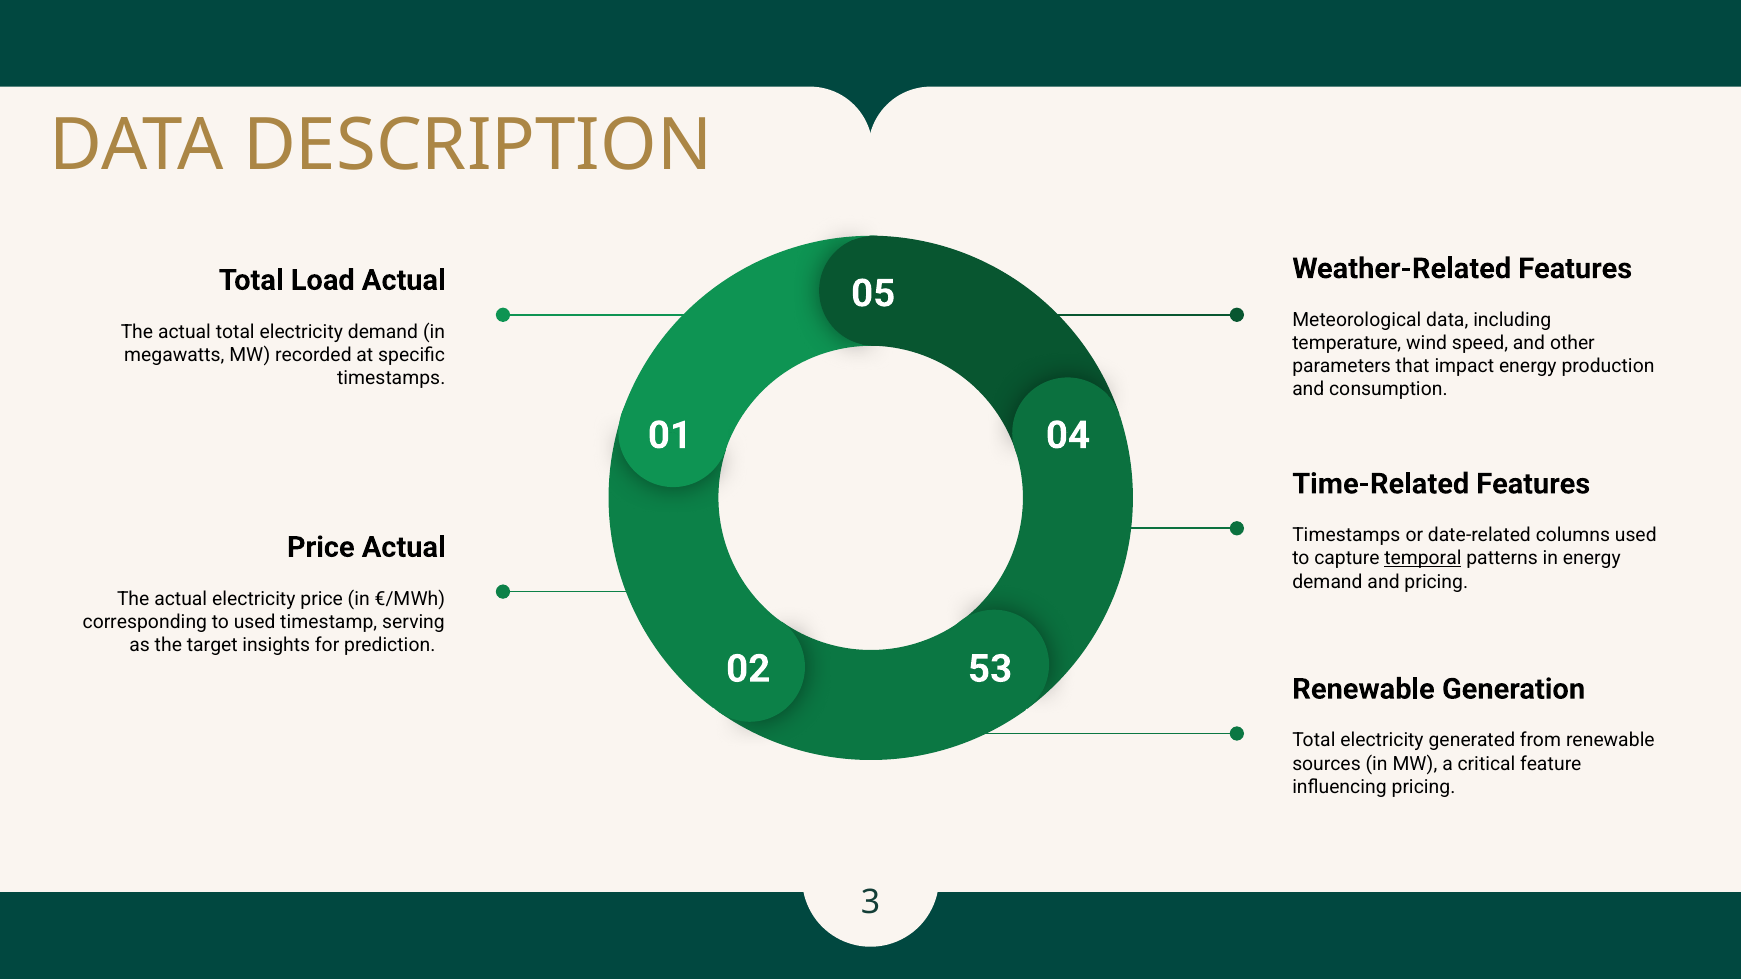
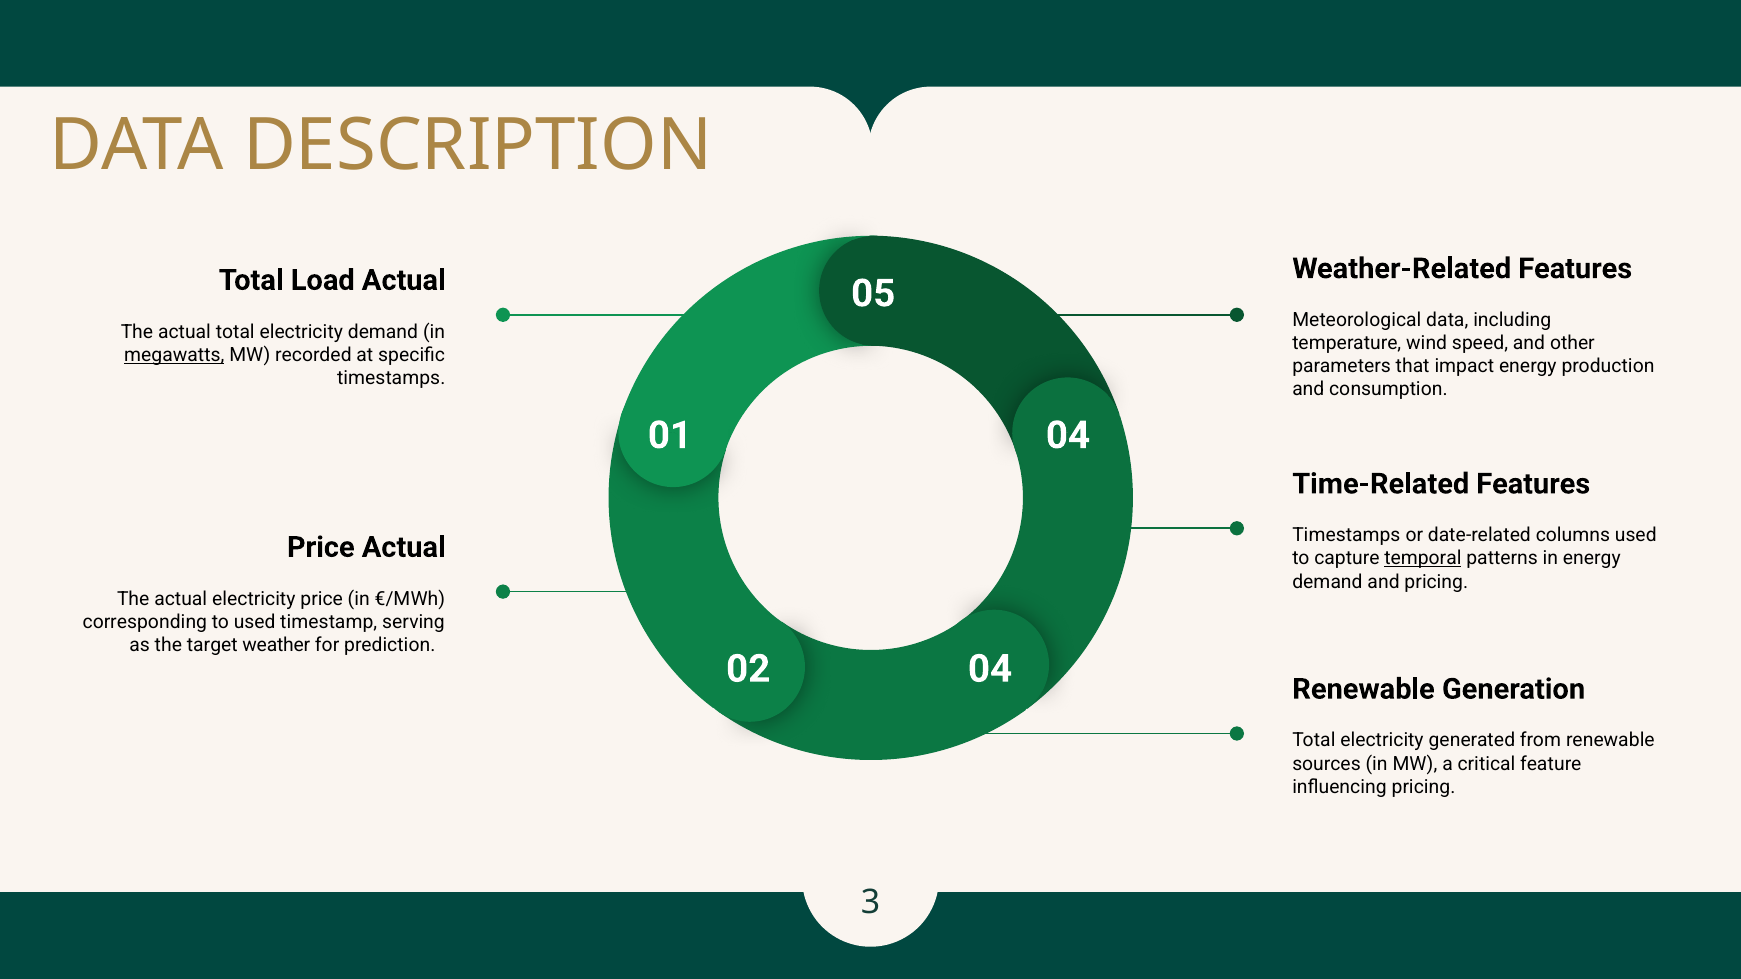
megawatts underline: none -> present (174, 355)
insights: insights -> weather (276, 645)
02 53: 53 -> 04 (990, 669)
